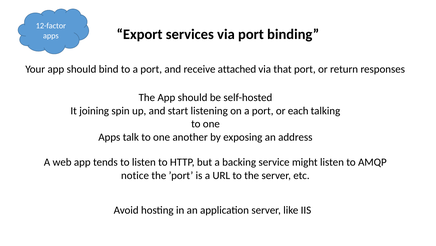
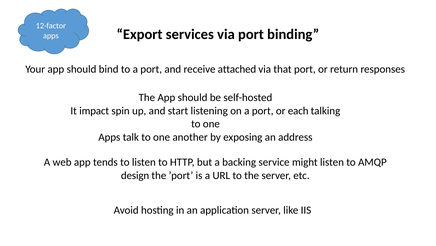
joining: joining -> impact (94, 111)
notice: notice -> design (135, 175)
